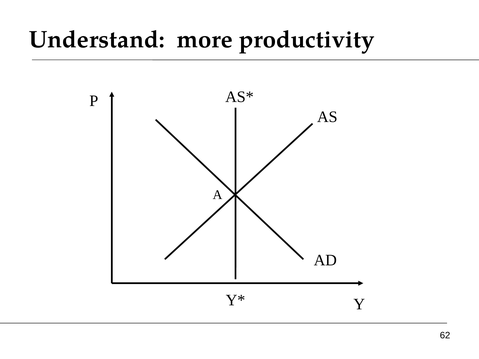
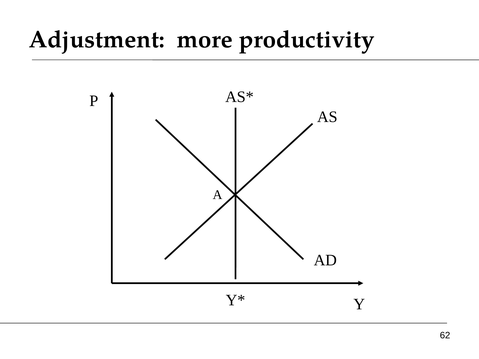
Understand: Understand -> Adjustment (97, 40)
